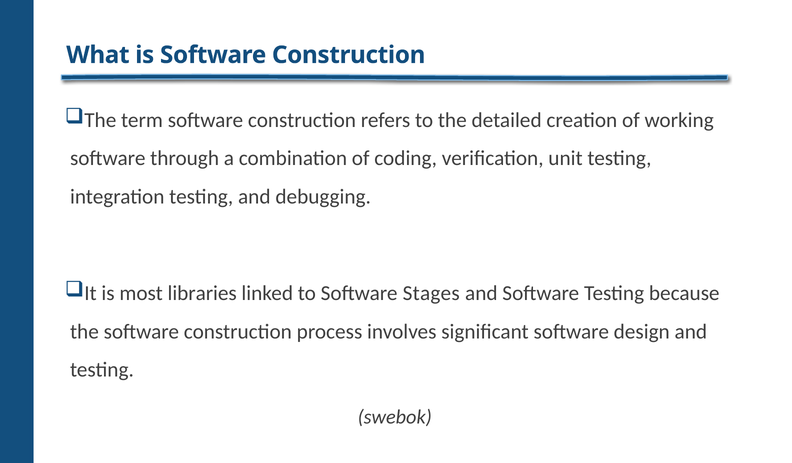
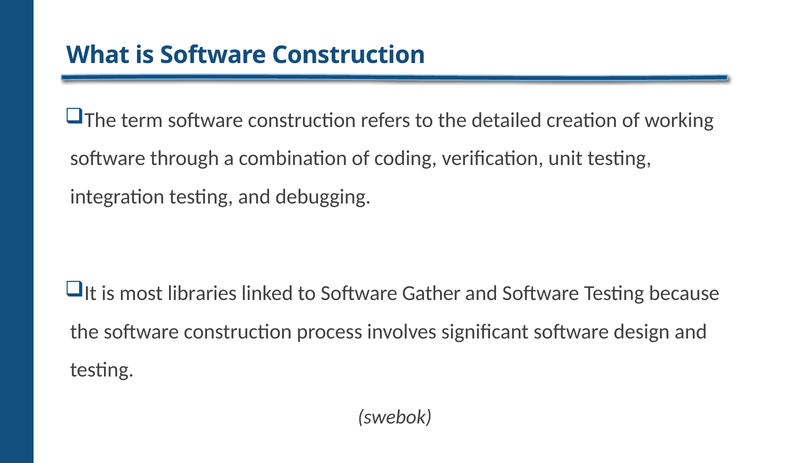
Stages: Stages -> Gather (431, 293)
